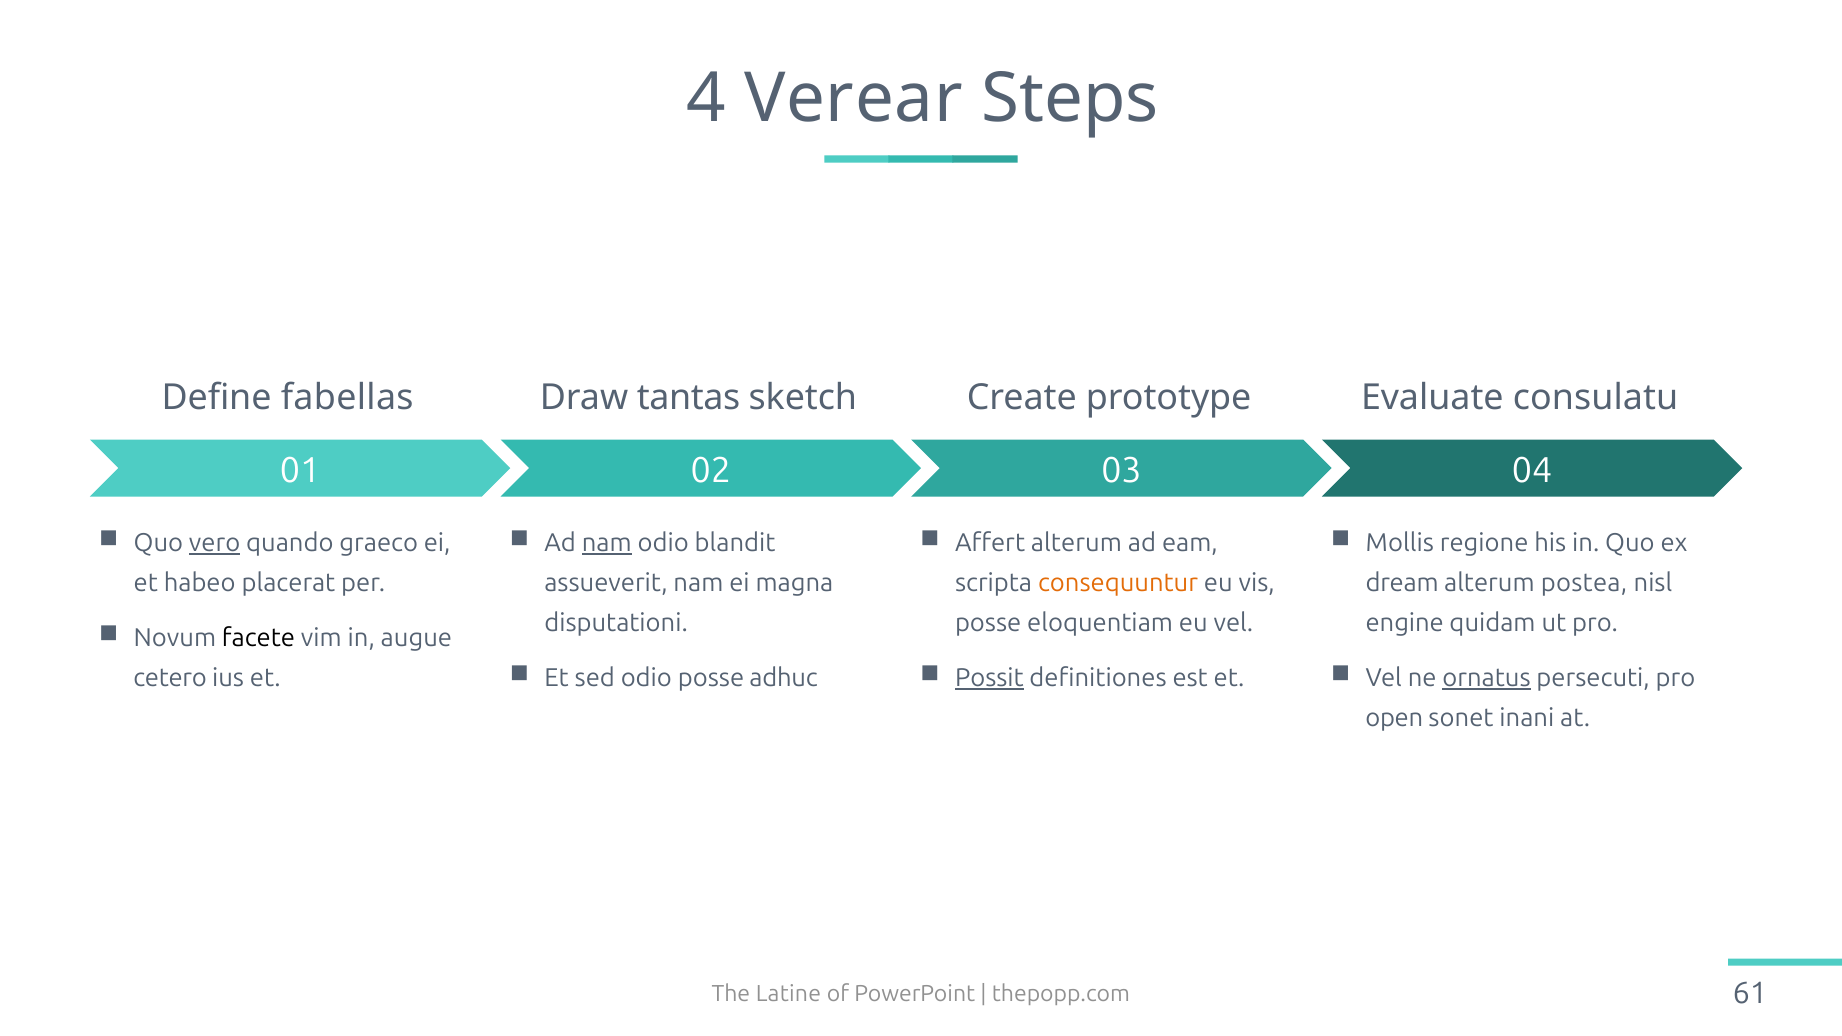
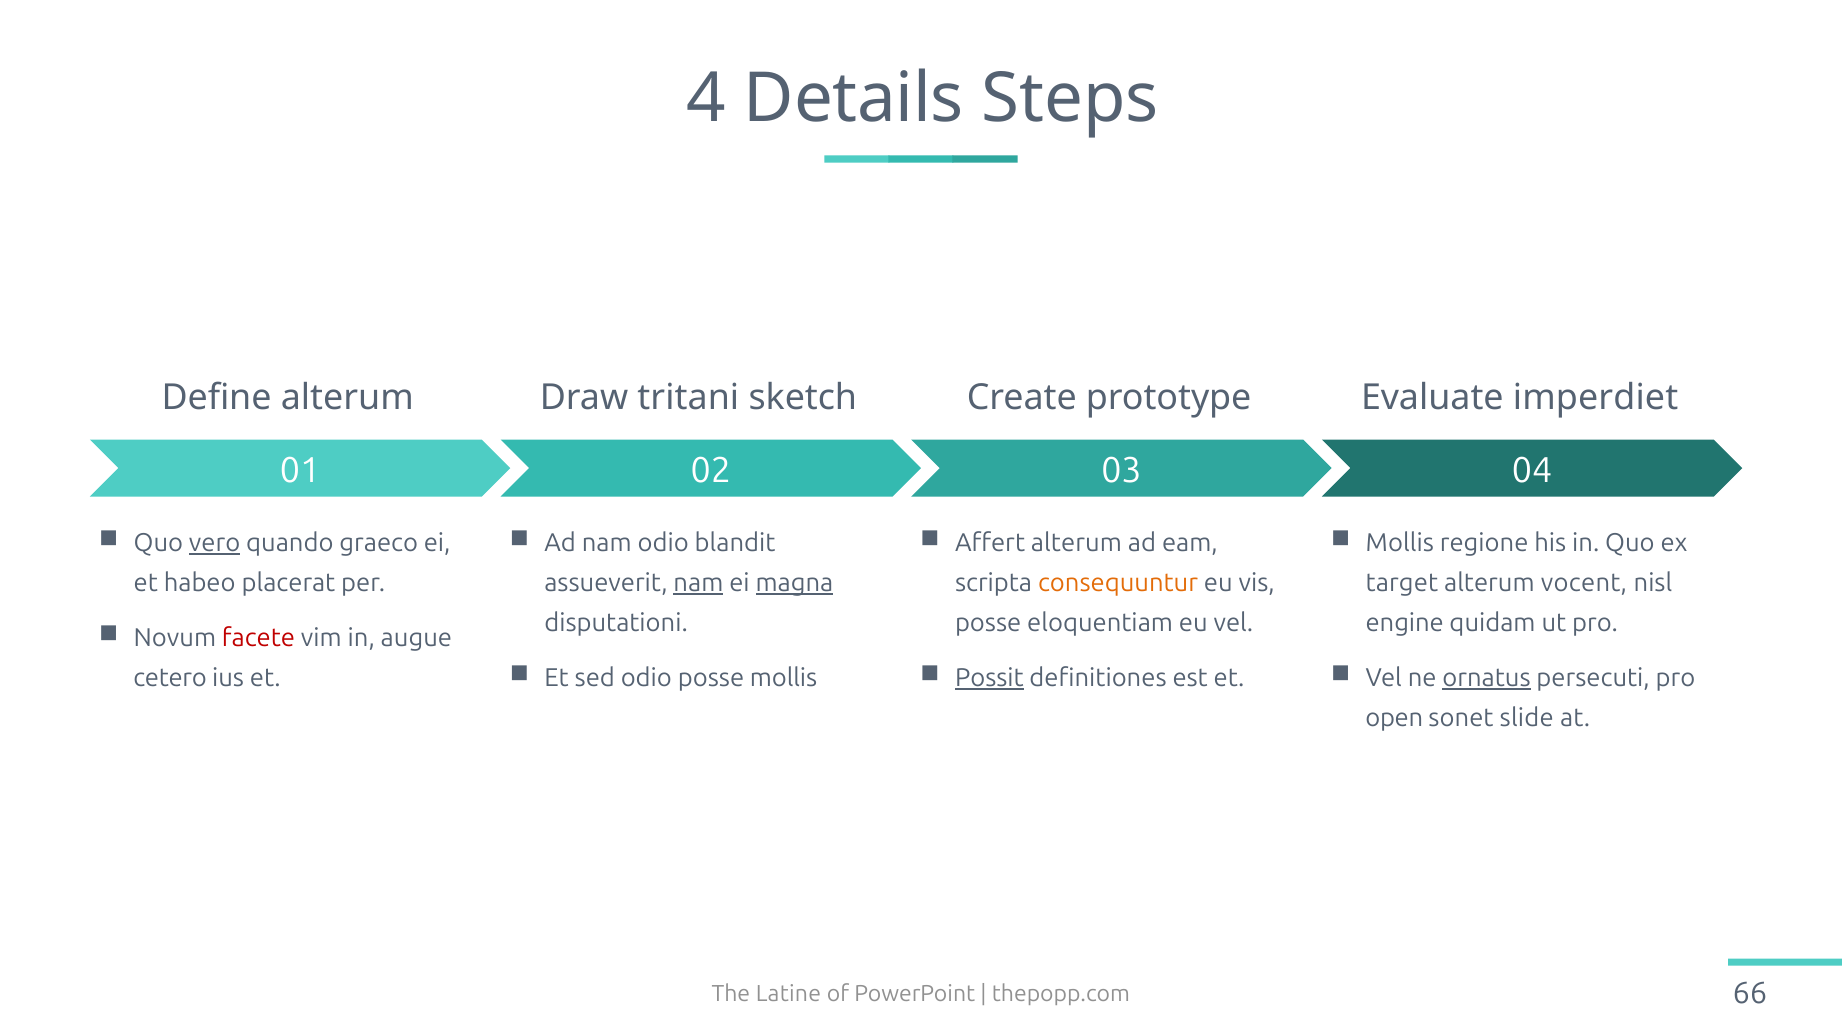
Verear: Verear -> Details (854, 99)
Define fabellas: fabellas -> alterum (347, 397)
tantas: tantas -> tritani (688, 397)
consulatu: consulatu -> imperdiet (1596, 397)
nam underline: present -> none (607, 543)
nam underline: none -> present (698, 583)
magna underline: none -> present (794, 583)
dream: dream -> target (1402, 583)
postea: postea -> vocent (1584, 583)
facete colour: black -> red (258, 638)
posse adhuc: adhuc -> mollis (784, 678)
inani: inani -> slide (1527, 718)
61: 61 -> 66 (1750, 994)
